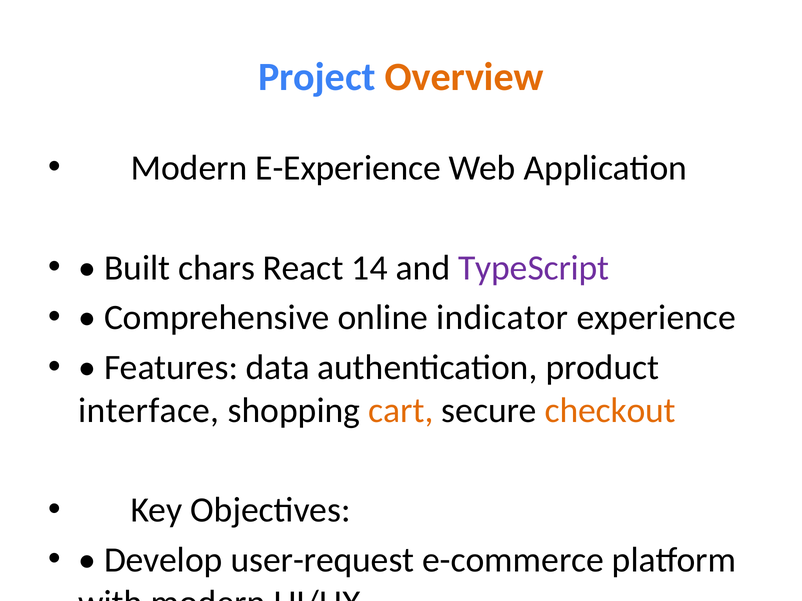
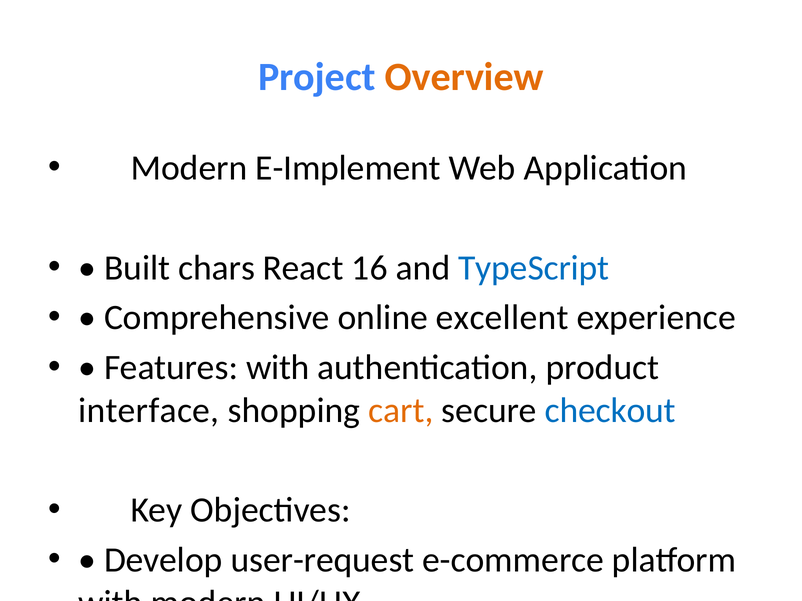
E-Experience: E-Experience -> E-Implement (348, 168)
14: 14 -> 16 (370, 268)
TypeScript colour: purple -> blue (534, 268)
indicator: indicator -> excellent (502, 318)
Features data: data -> with (278, 368)
checkout colour: orange -> blue (610, 411)
